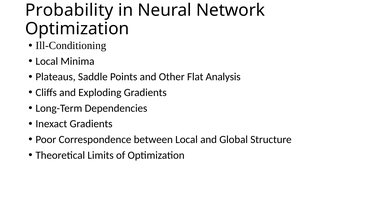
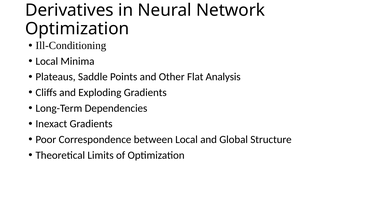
Probability: Probability -> Derivatives (69, 10)
